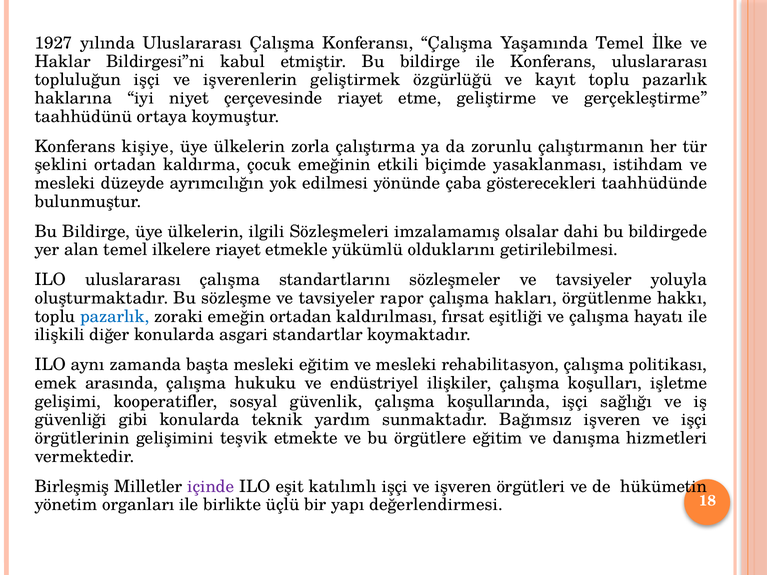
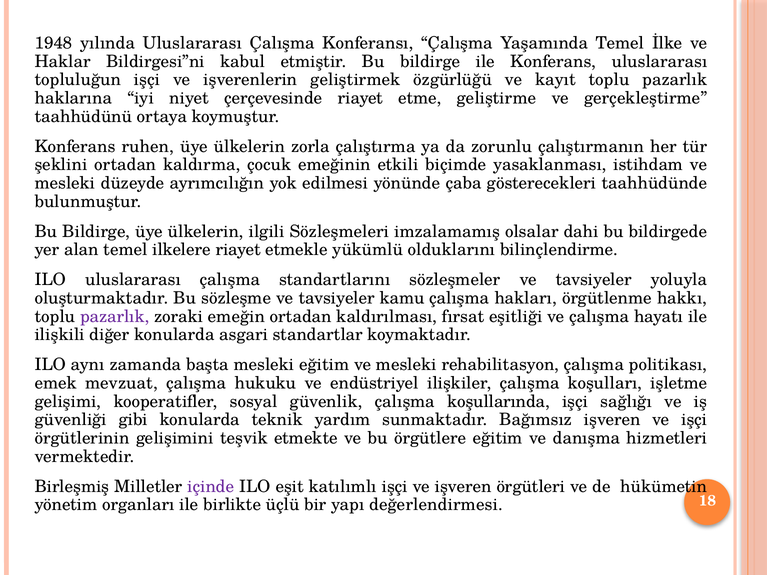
1927: 1927 -> 1948 (54, 43)
kişiye: kişiye -> ruhen (148, 147)
getirilebilmesi: getirilebilmesi -> bilinçlendirme (559, 250)
rapor: rapor -> kamu (402, 298)
pazarlık colour: blue -> purple (115, 317)
arasında: arasında -> mevzuat (122, 383)
